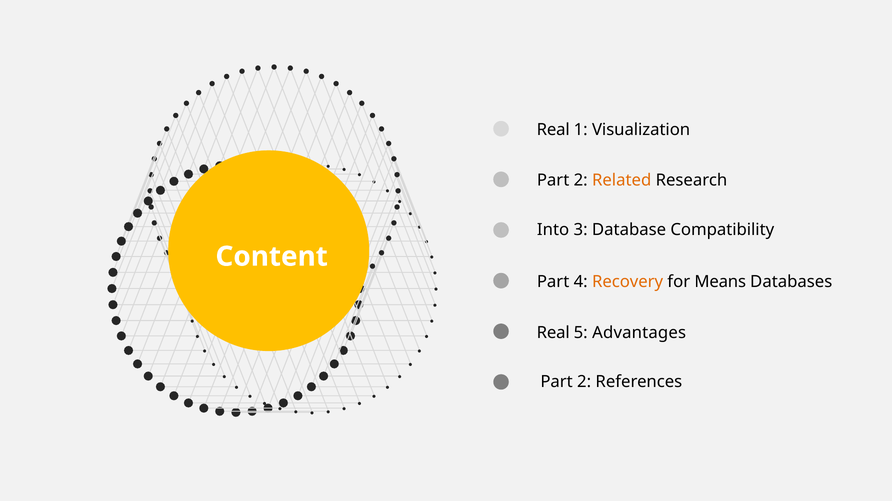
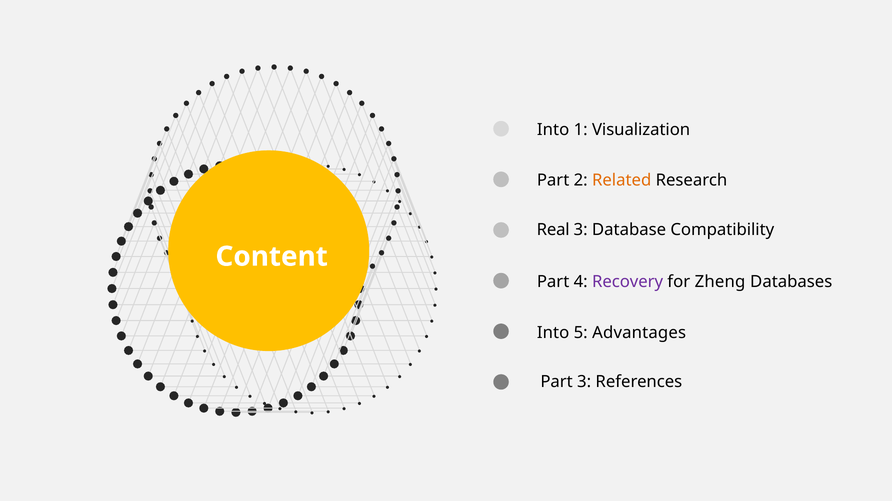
Real: Real -> Into (553, 130)
Into: Into -> Real (553, 230)
Recovery colour: orange -> purple (628, 282)
Means: Means -> Zheng (720, 282)
Real: Real -> Into (553, 333)
2: 2 -> 3 (584, 382)
